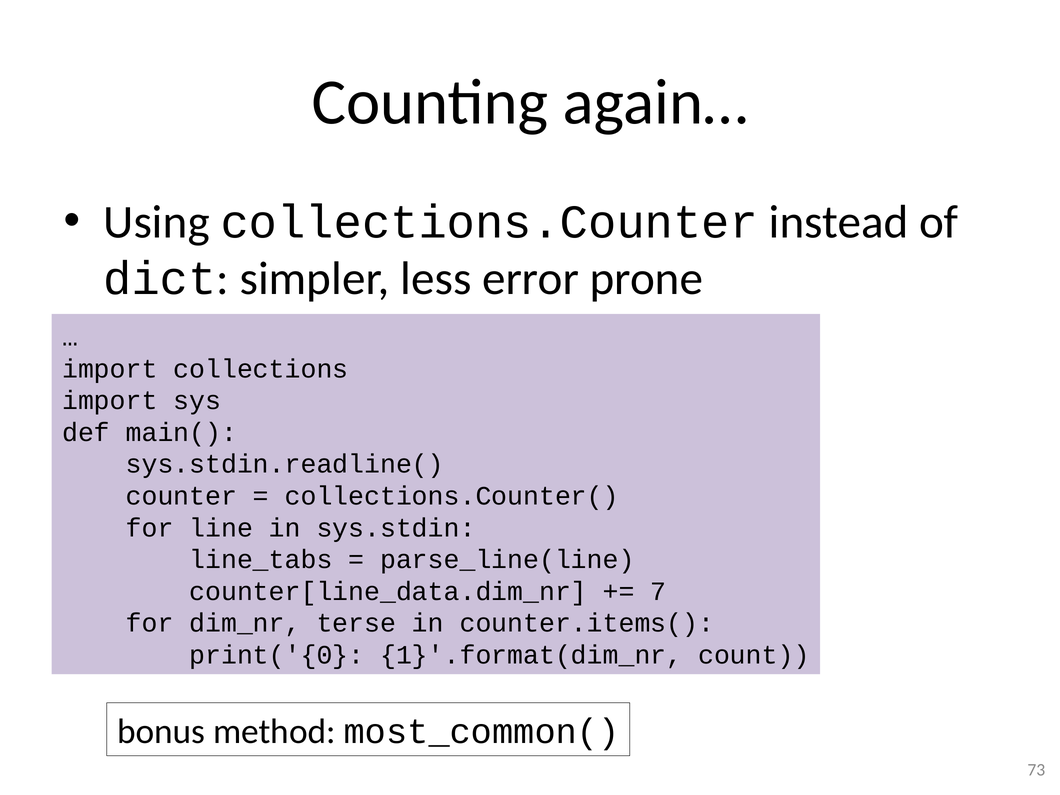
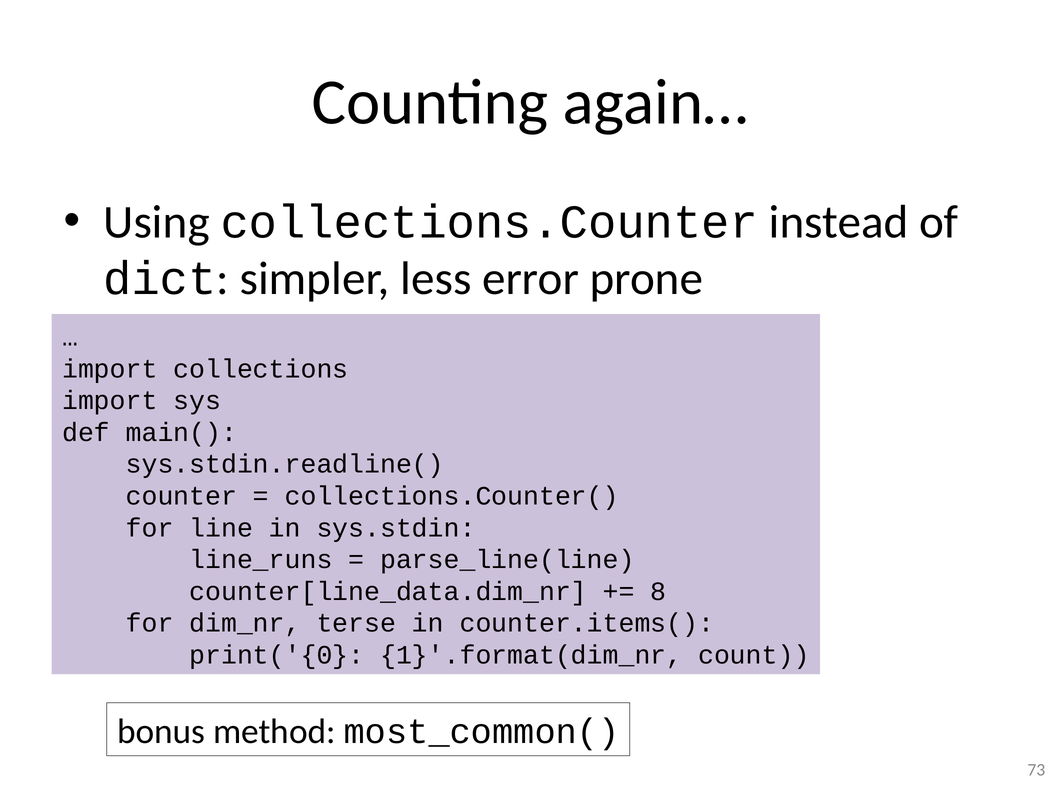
line_tabs: line_tabs -> line_runs (261, 560)
7: 7 -> 8 (658, 591)
